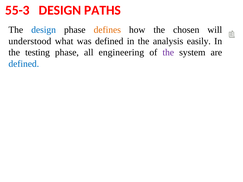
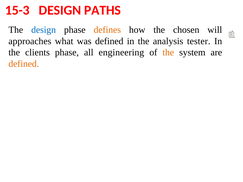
55-3: 55-3 -> 15-3 (17, 10)
understood: understood -> approaches (30, 41)
easily: easily -> tester (199, 41)
testing: testing -> clients (37, 53)
the colour: purple -> orange (168, 53)
defined colour: blue -> orange (24, 64)
